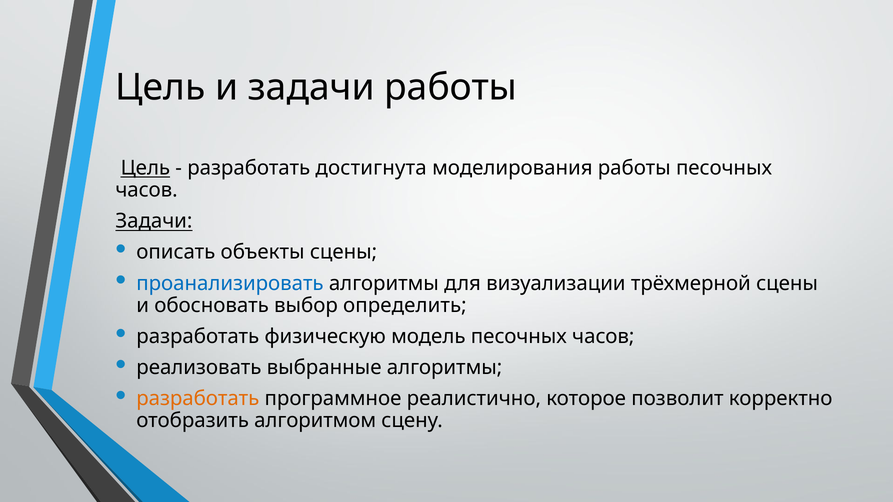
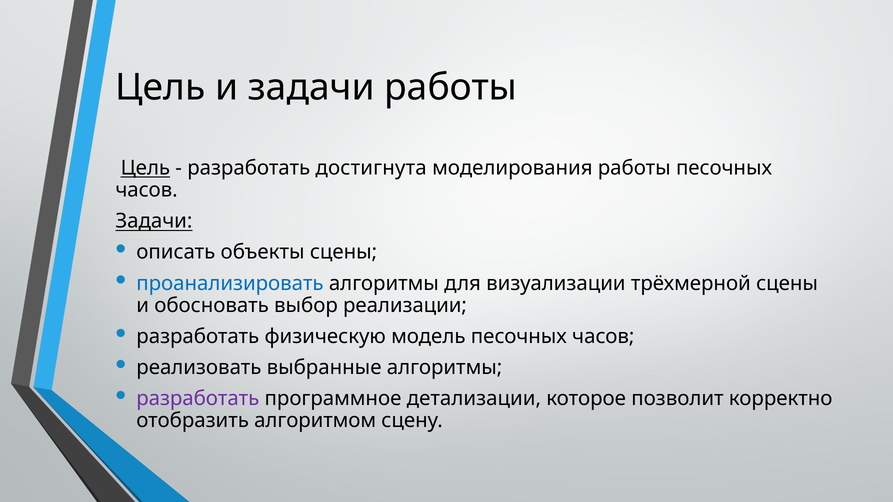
определить: определить -> реализации (405, 306)
разработать colour: orange -> purple (198, 399)
реалистично: реалистично -> детализации (474, 399)
